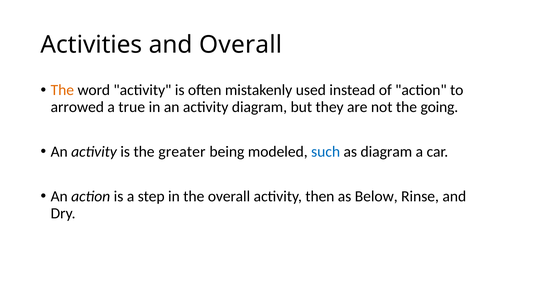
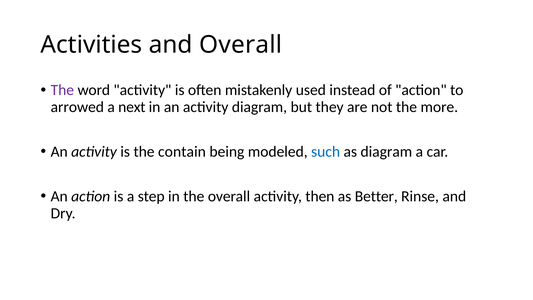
The colour: orange -> purple (62, 90)
true: true -> next (132, 107)
going: going -> more (439, 107)
greater: greater -> contain (182, 152)
Below: Below -> Better (376, 196)
